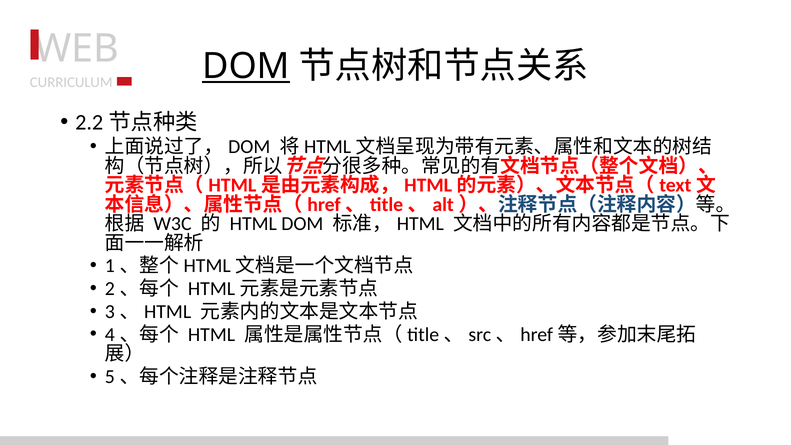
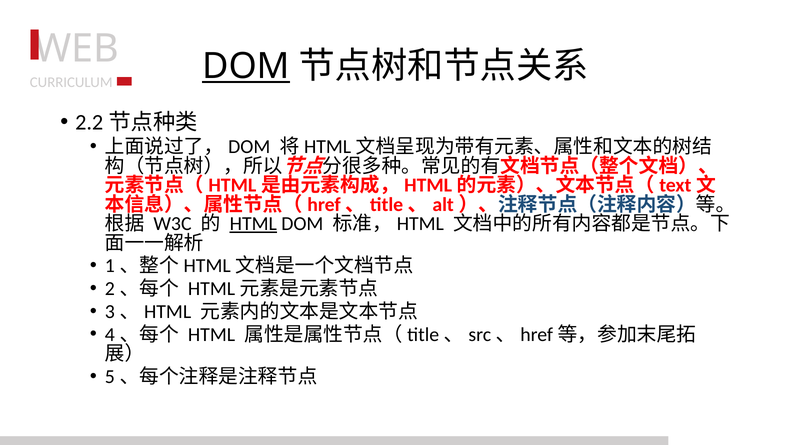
HTML underline: none -> present (253, 224)
